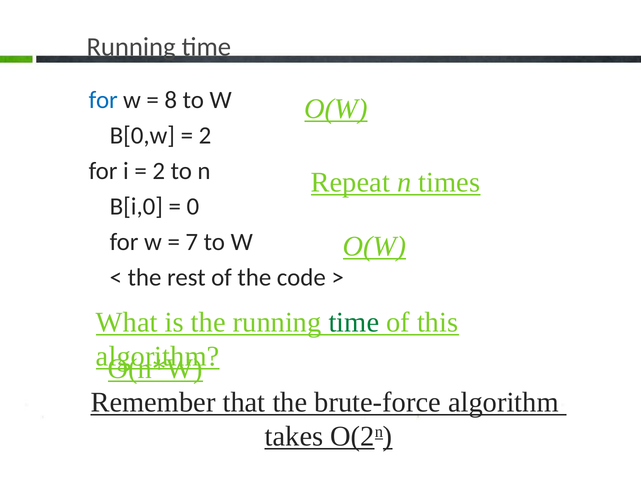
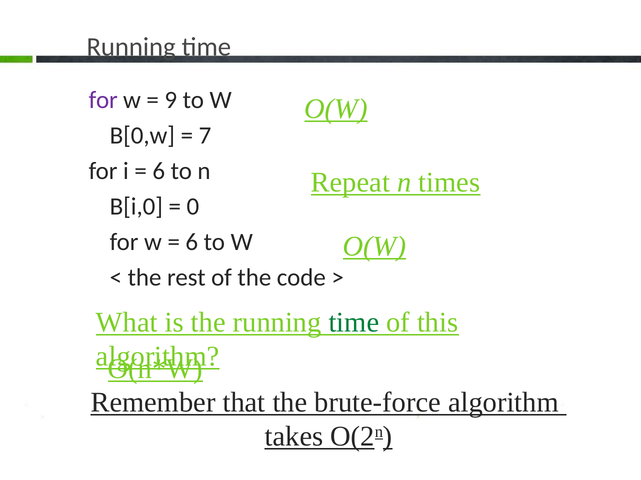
for colour: blue -> purple (103, 100)
8: 8 -> 9 (171, 100)
2: 2 -> 7 (205, 136)
2: 2 -> 6 (159, 171)
7: 7 -> 6 (192, 243)
